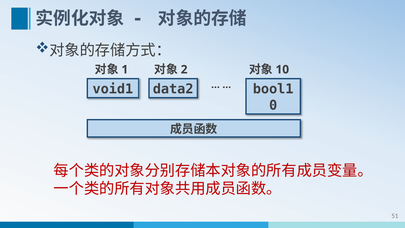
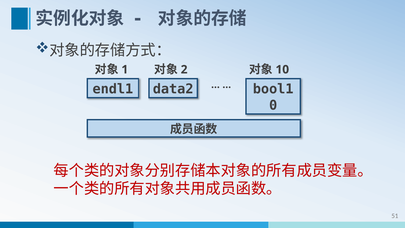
void1: void1 -> endl1 (113, 89)
